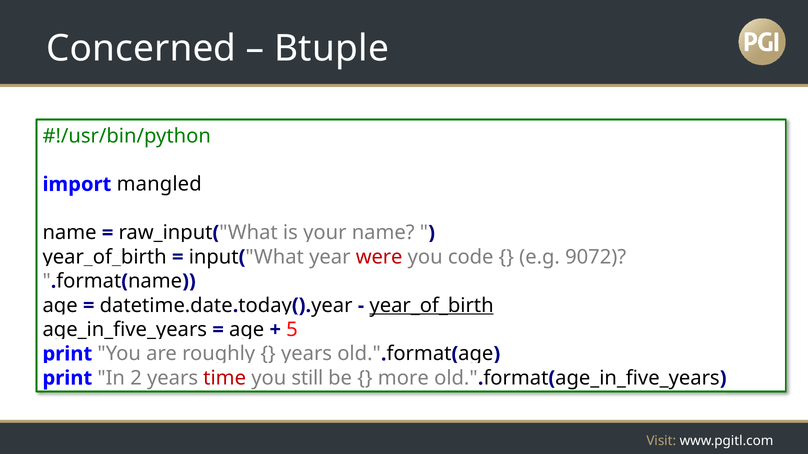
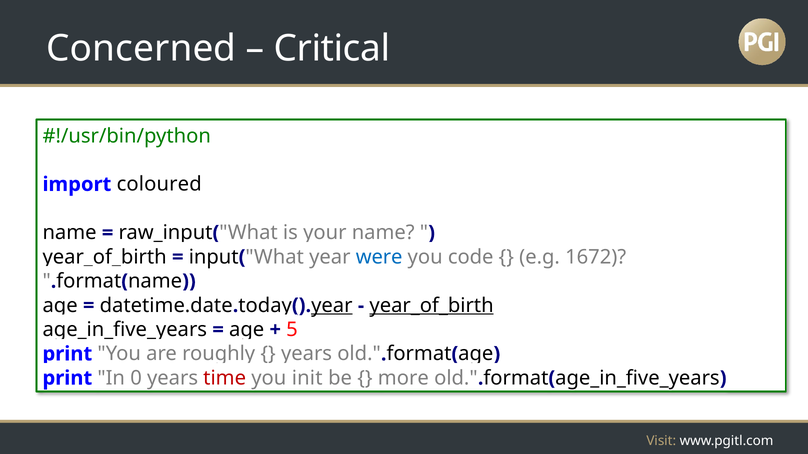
Btuple: Btuple -> Critical (332, 49)
mangled: mangled -> coloured (159, 185)
were colour: red -> blue (379, 257)
9072: 9072 -> 1672 (596, 257)
year underline: none -> present (332, 306)
2: 2 -> 0 (136, 378)
still: still -> init (307, 378)
